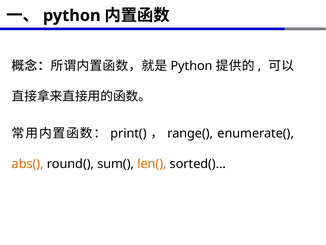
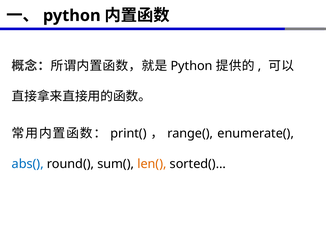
abs( colour: orange -> blue (28, 164)
